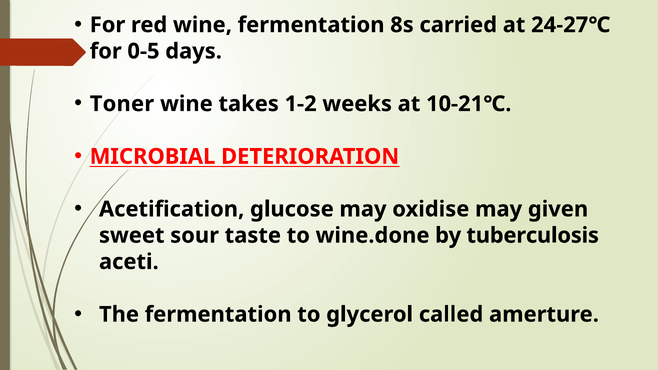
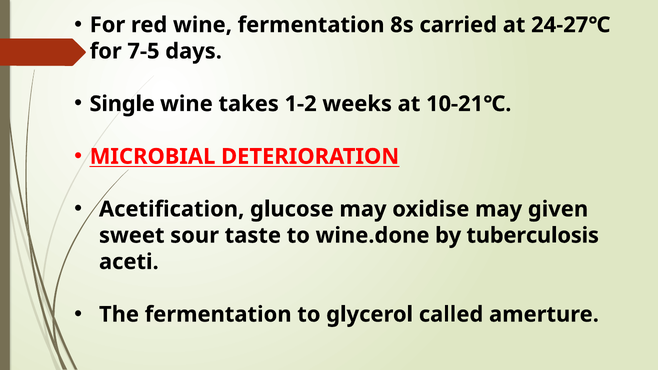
0-5: 0-5 -> 7-5 (143, 51)
Toner: Toner -> Single (122, 104)
